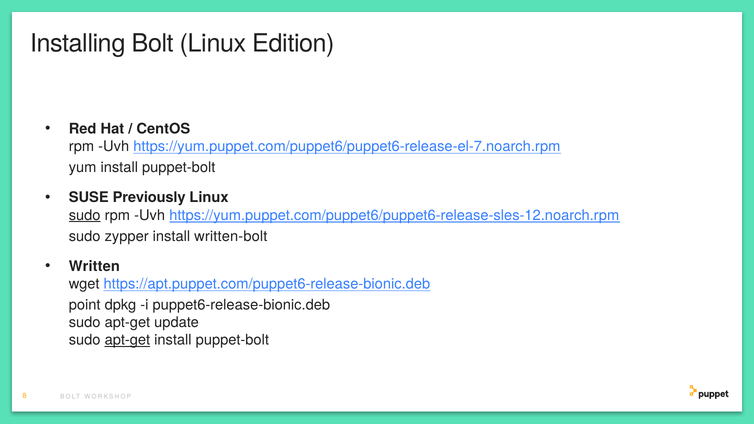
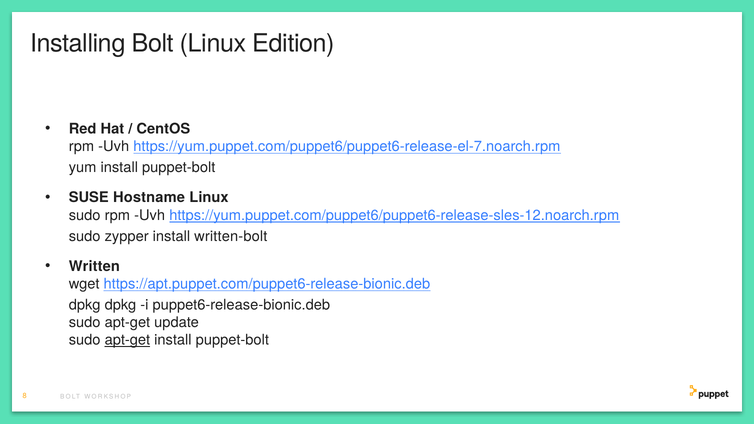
Previously: Previously -> Hostname (149, 198)
sudo underline: present -> none (85, 215)
point: point -> dpkg (85, 305)
